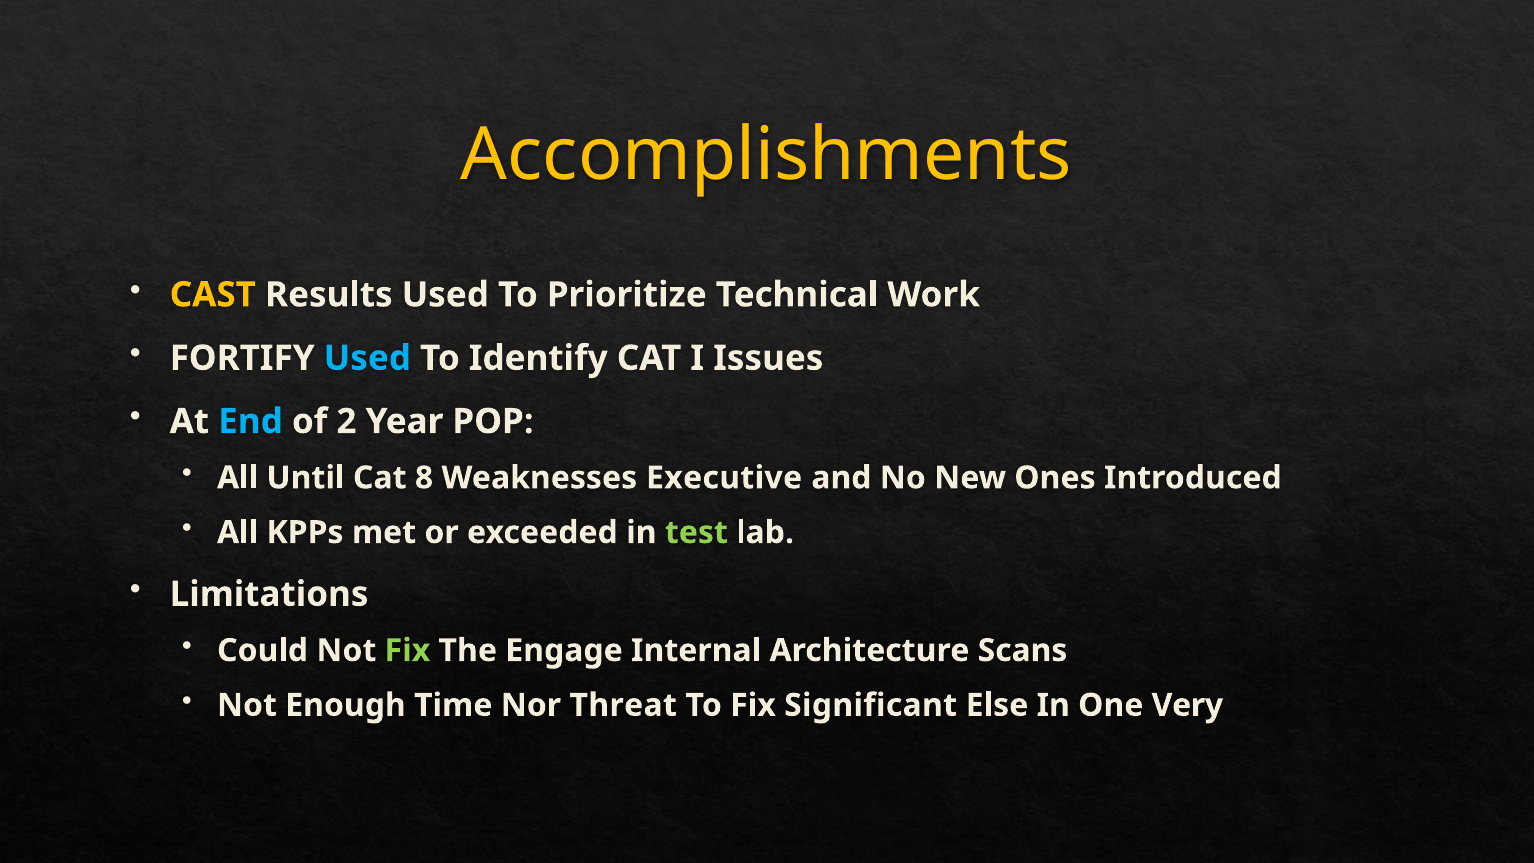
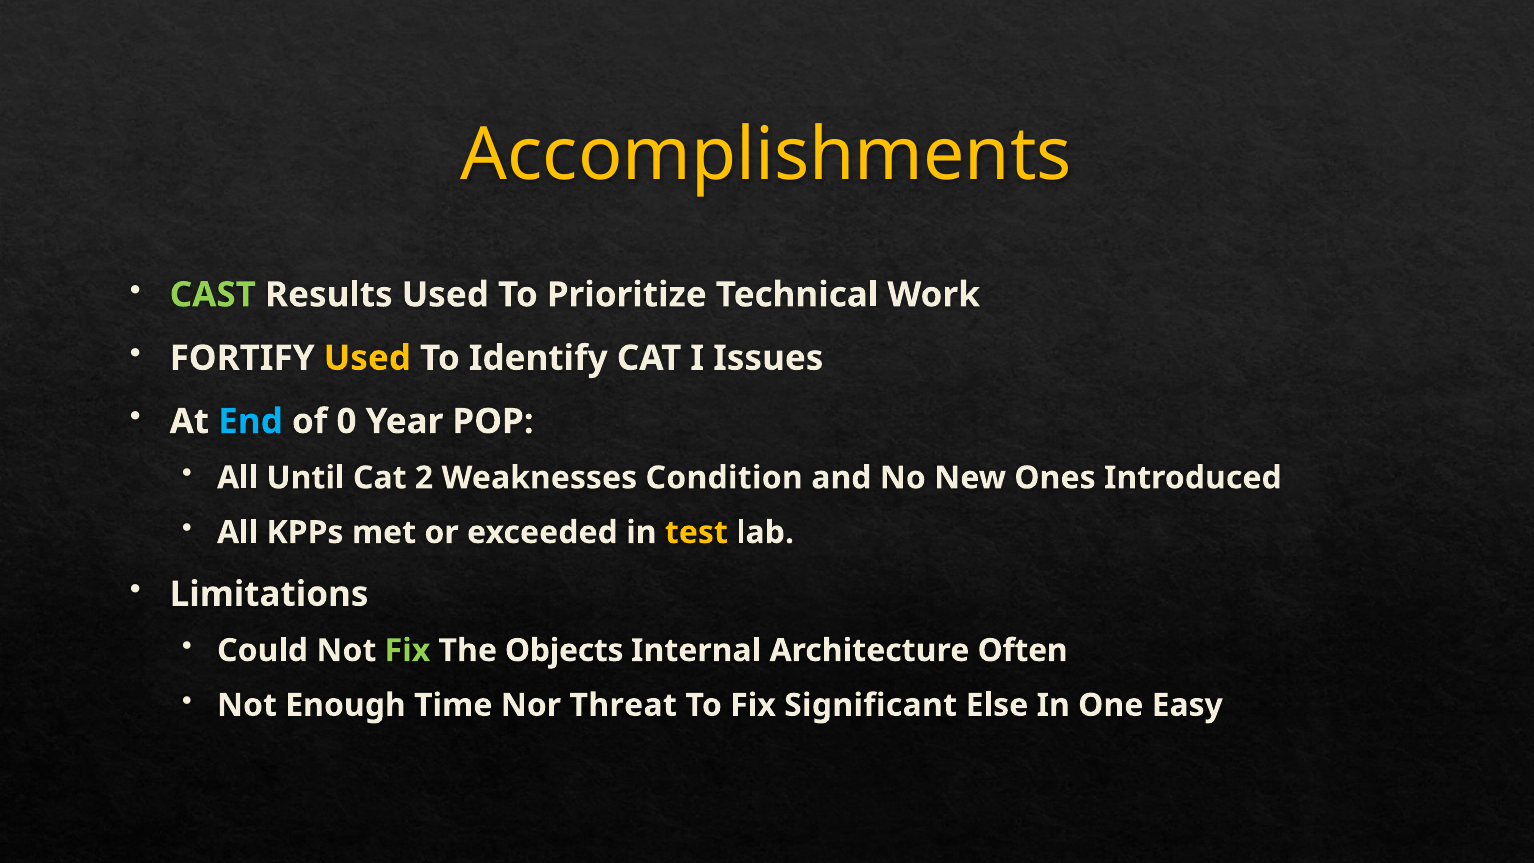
CAST colour: yellow -> light green (213, 295)
Used colour: light blue -> yellow (367, 358)
2: 2 -> 0 (346, 421)
8: 8 -> 2 (424, 478)
Executive: Executive -> Condition (724, 478)
test colour: light green -> yellow (696, 532)
Engage: Engage -> Objects (564, 650)
Scans: Scans -> Often (1023, 650)
Very: Very -> Easy (1187, 705)
